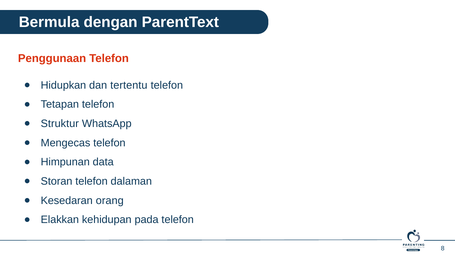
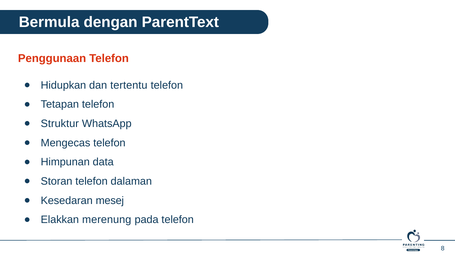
orang: orang -> mesej (110, 200)
kehidupan: kehidupan -> merenung (107, 220)
